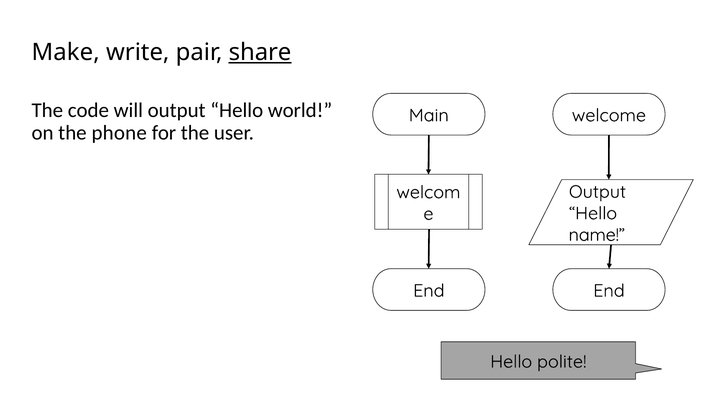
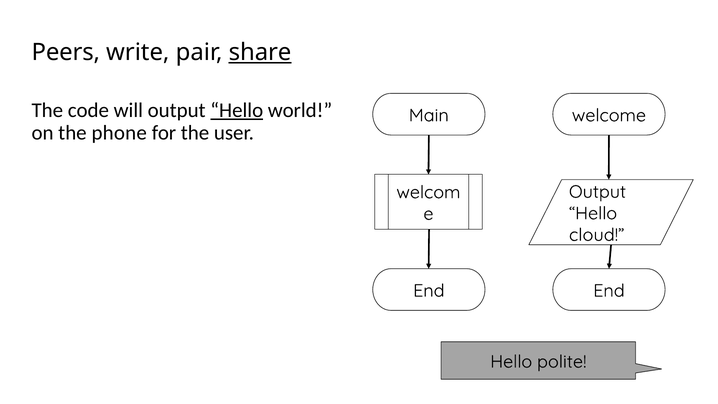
Make: Make -> Peers (66, 52)
Hello underline: none -> present (237, 110)
name: name -> cloud (597, 235)
